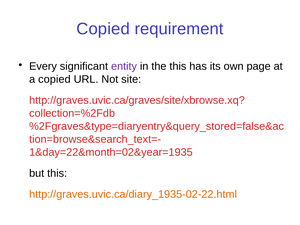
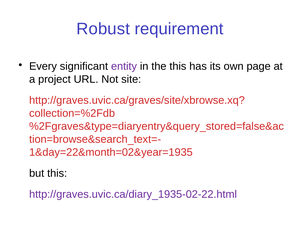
Copied: Copied -> Robust (103, 29)
a copied: copied -> project (54, 79)
http://graves.uvic.ca/diary_1935-02-22.html colour: orange -> purple (133, 194)
